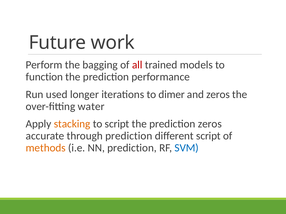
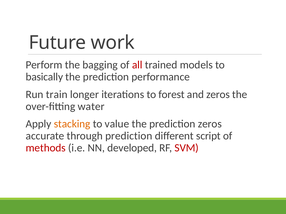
function: function -> basically (44, 77)
used: used -> train (57, 95)
dimer: dimer -> forest (172, 95)
to script: script -> value (117, 124)
methods colour: orange -> red (46, 148)
NN prediction: prediction -> developed (132, 148)
SVM colour: blue -> red (187, 148)
